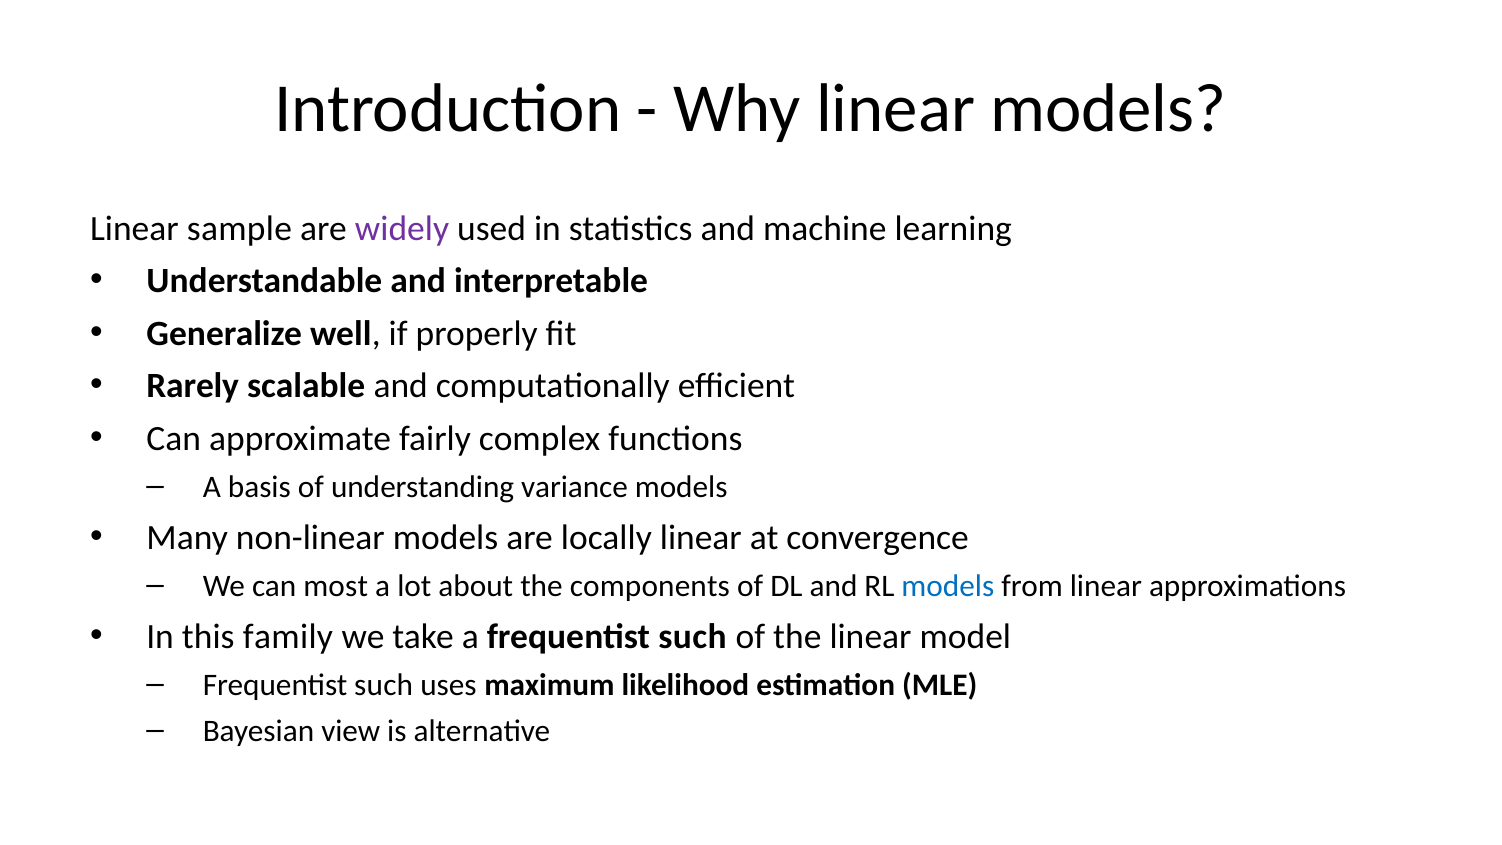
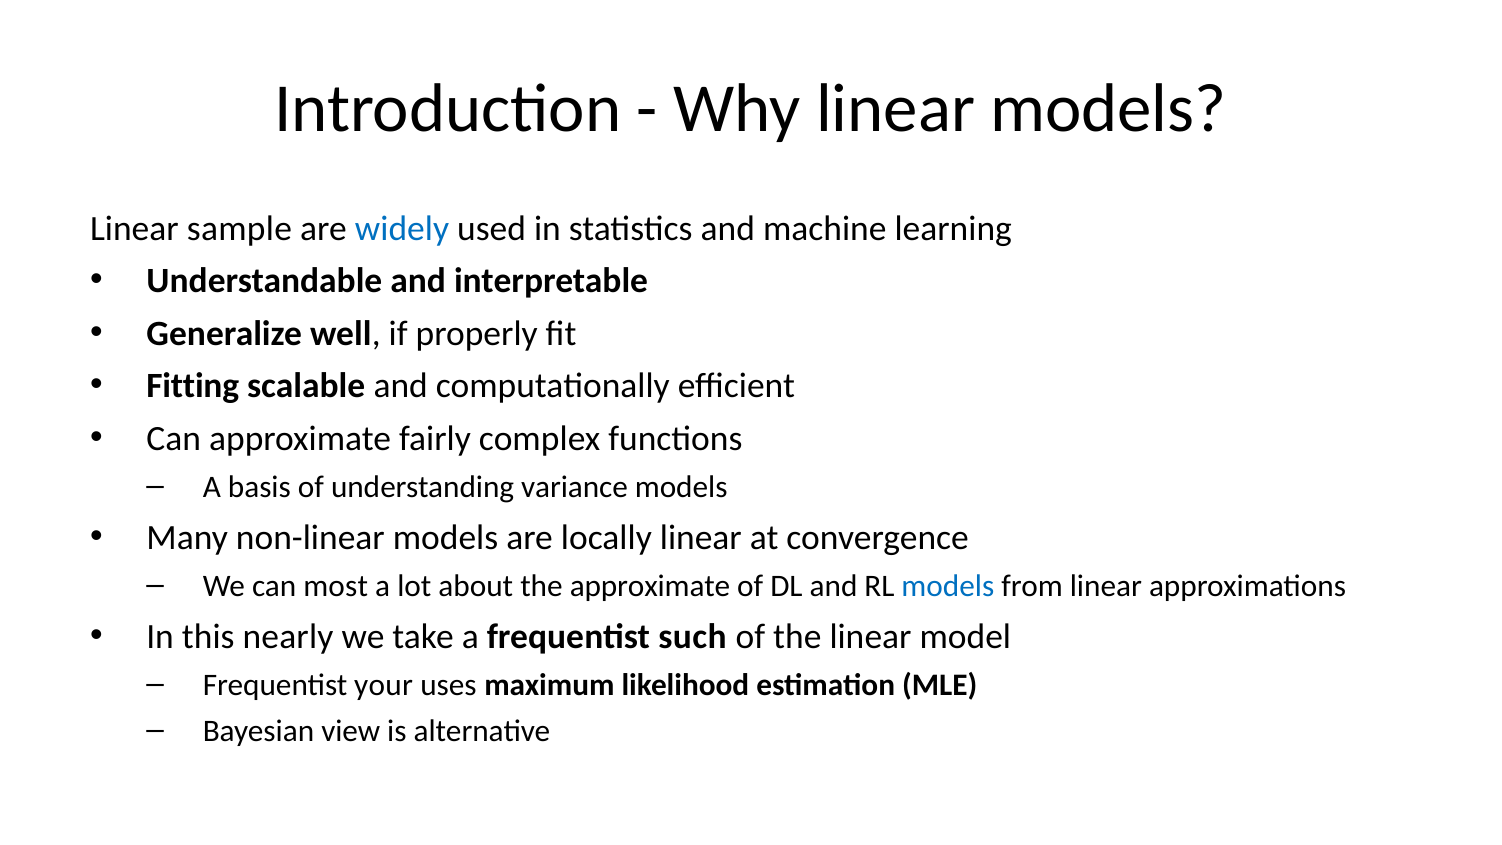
widely colour: purple -> blue (402, 228)
Rarely: Rarely -> Fitting (193, 386)
the components: components -> approximate (650, 586)
family: family -> nearly (288, 636)
such: such -> your (384, 685)
